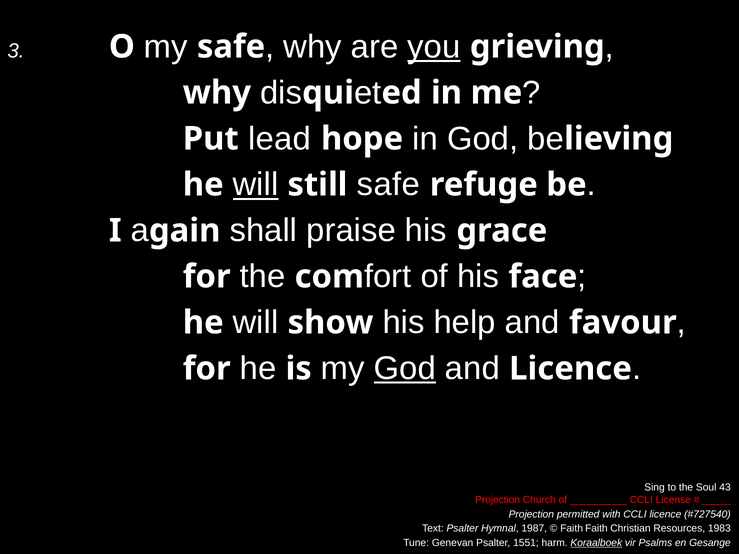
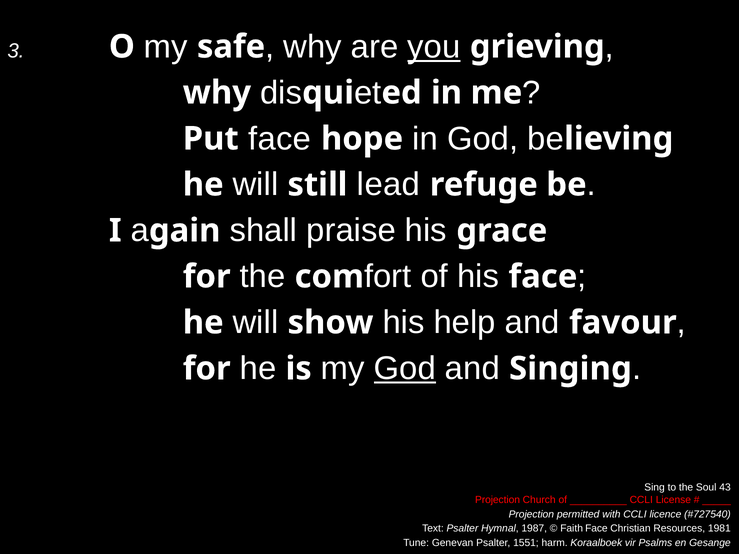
Put lead: lead -> face (280, 139)
will underline: present -> none (256, 185)
still safe: safe -> lead (388, 185)
and Licence: Licence -> Singing (570, 369)
Faith Faith: Faith -> Face (596, 529)
1983: 1983 -> 1981 (719, 529)
Koraalboek underline: present -> none (596, 543)
